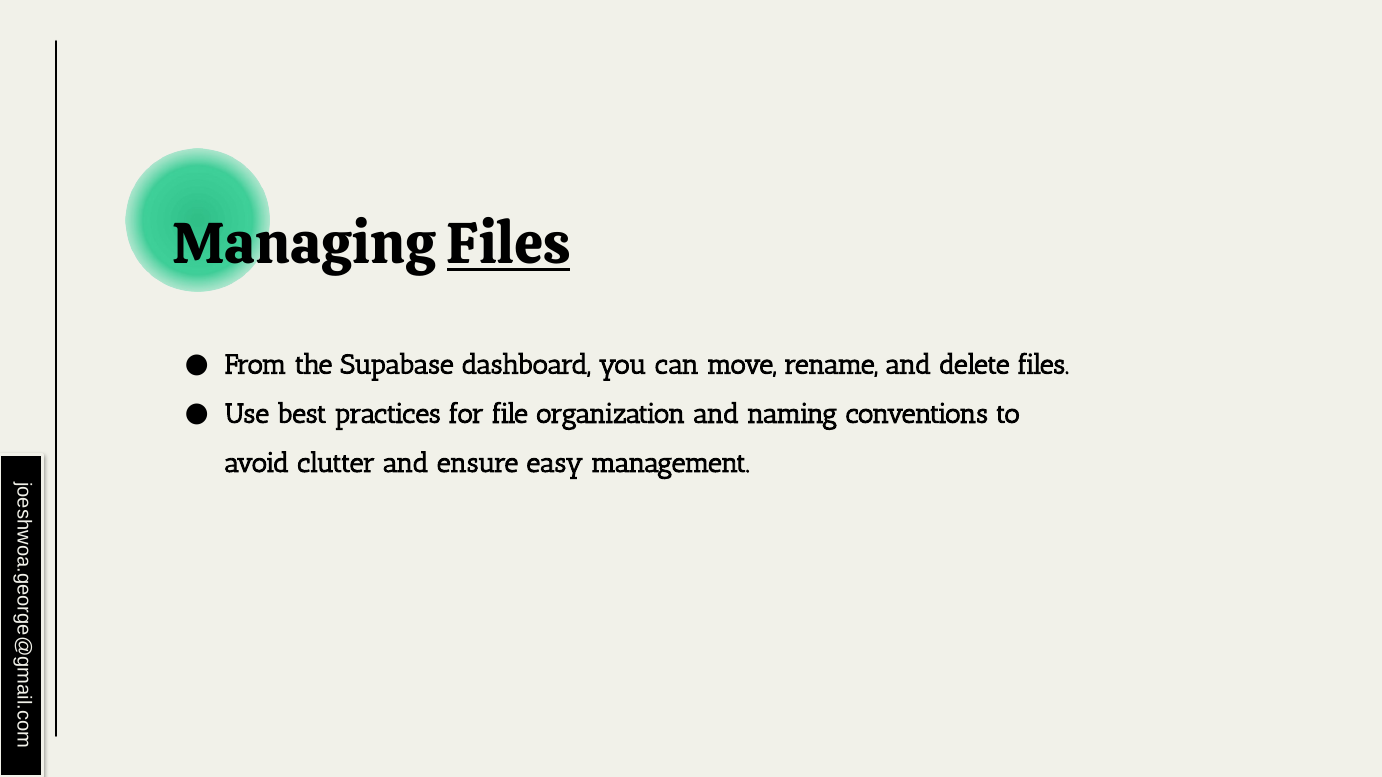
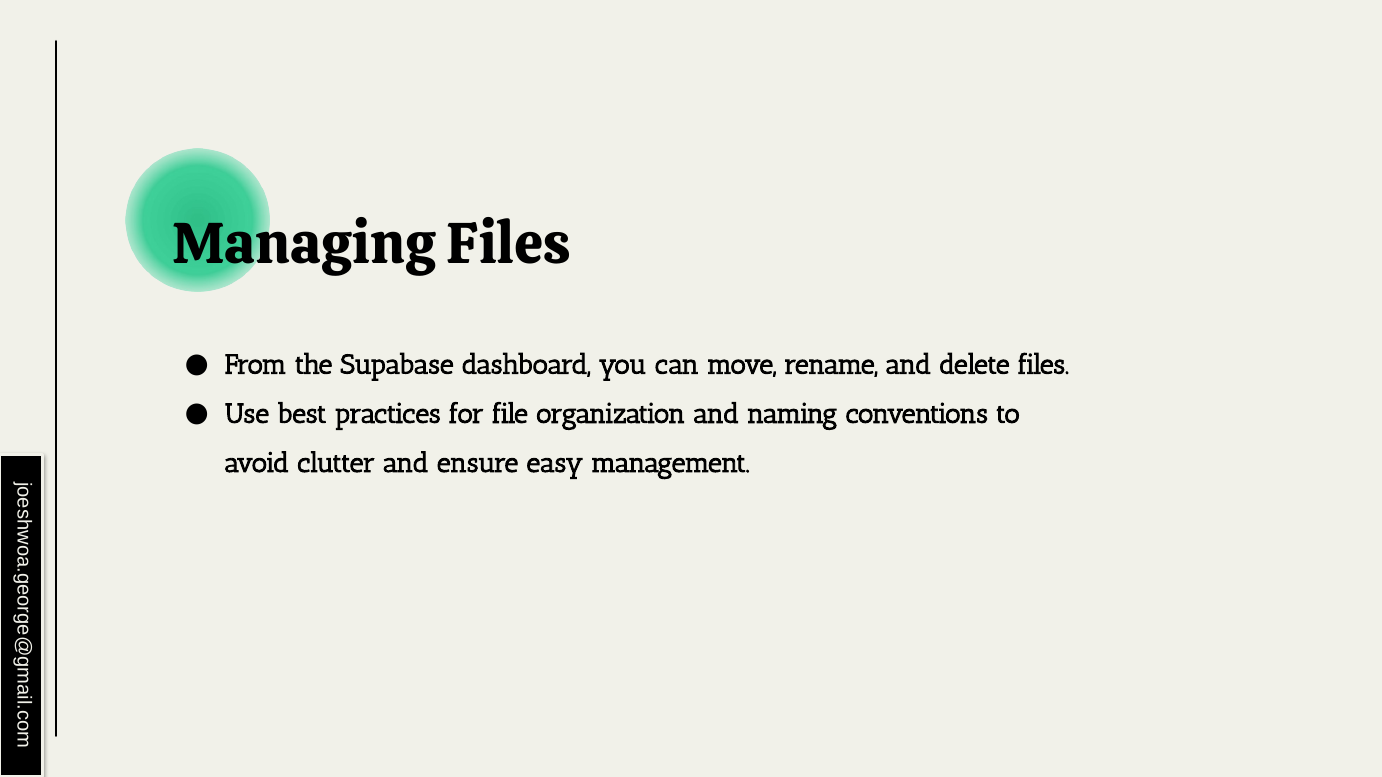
Files underline: present -> none (509, 245)
